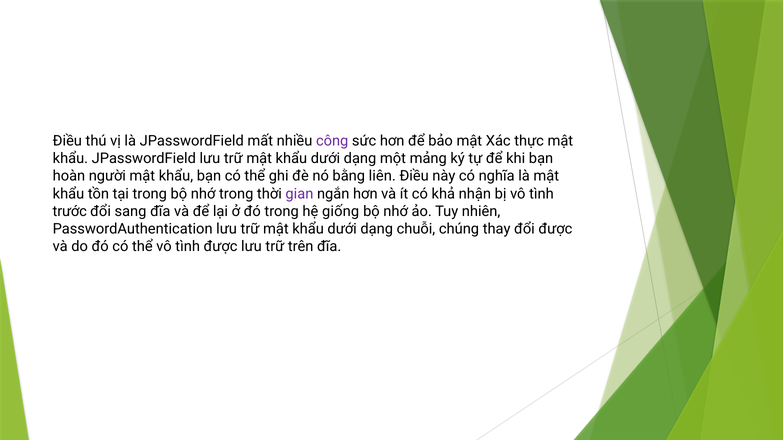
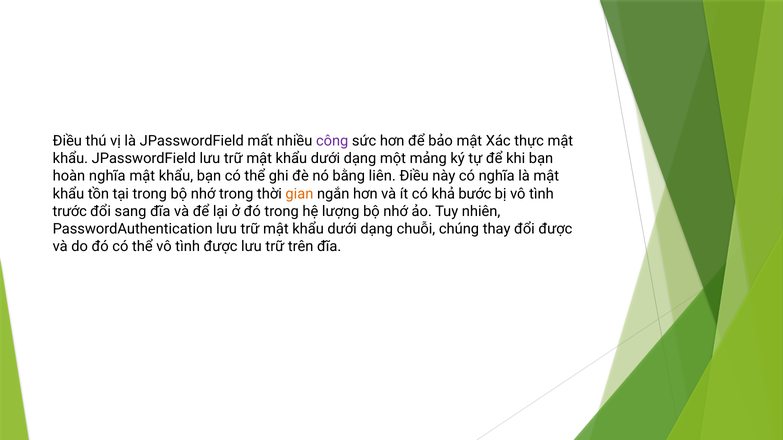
hoàn người: người -> nghĩa (107, 176)
gian colour: purple -> orange (299, 194)
nhận: nhận -> bước (475, 194)
giống: giống -> lượng (341, 211)
